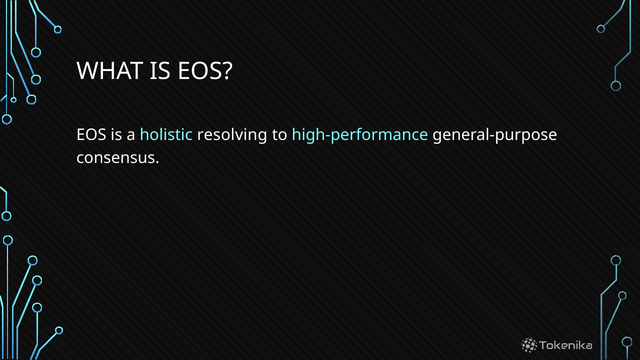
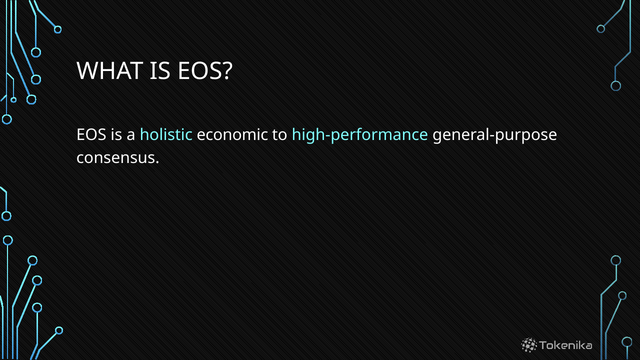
resolving: resolving -> economic (232, 135)
